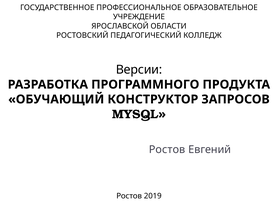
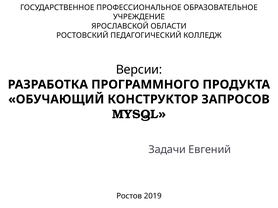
Ростов: Ростов -> Задачи (167, 150)
